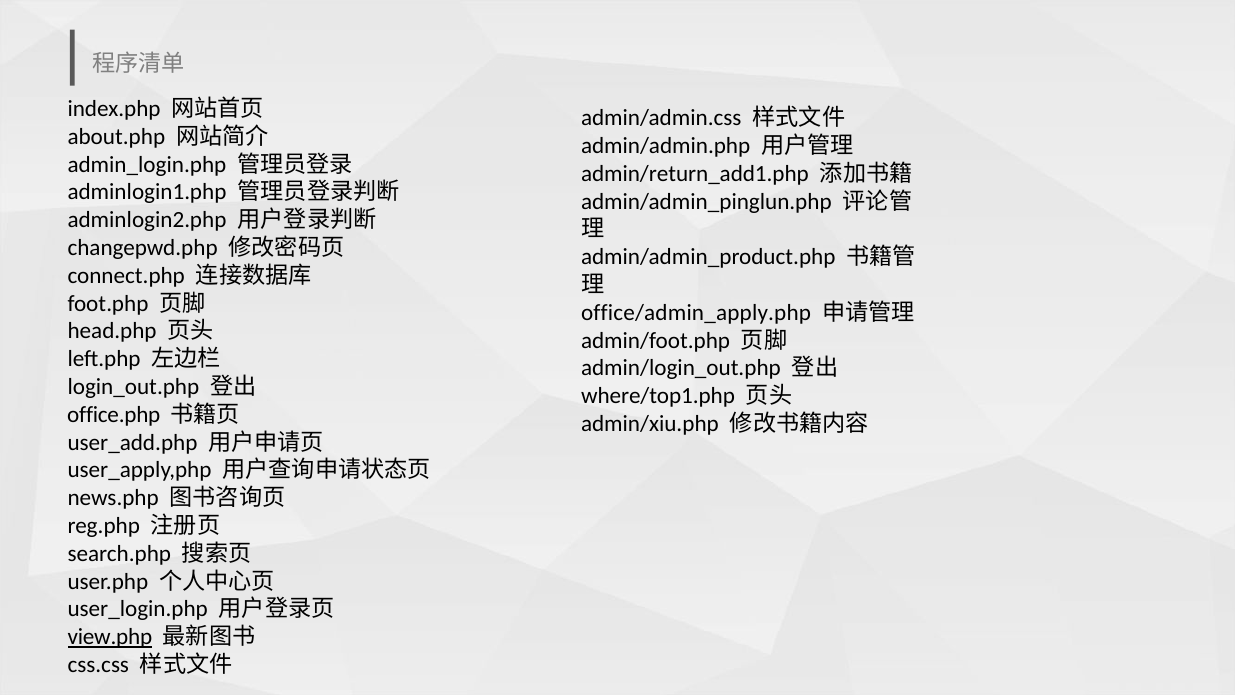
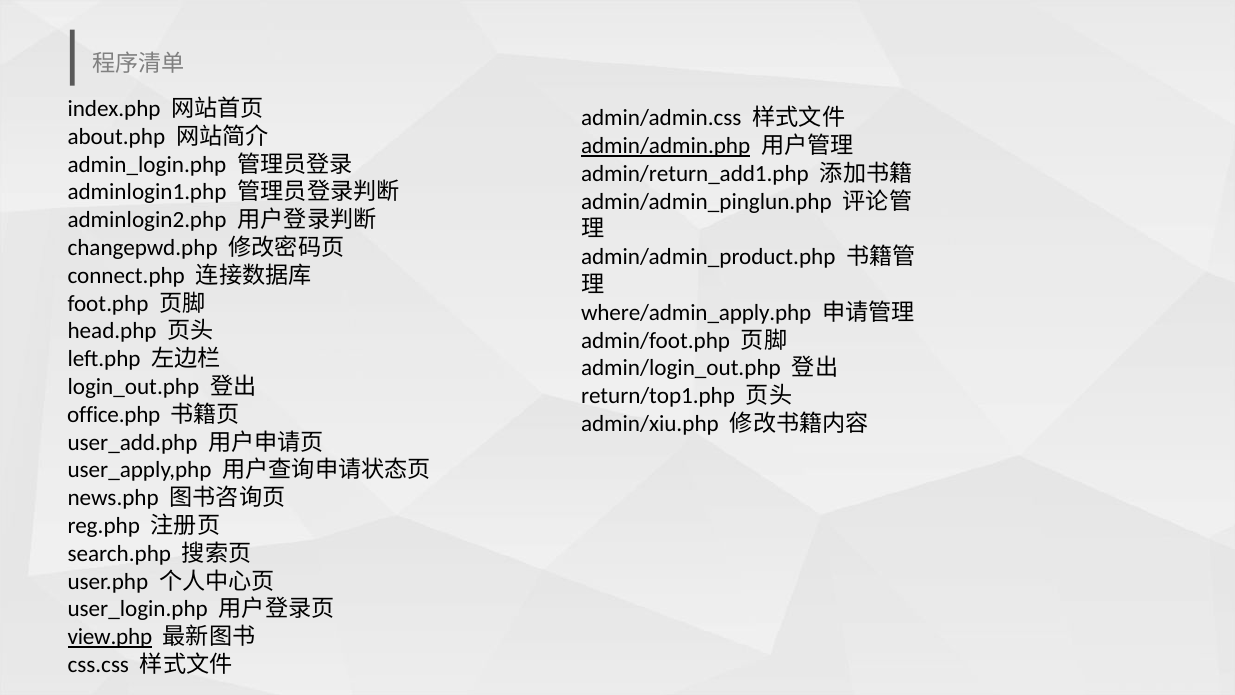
admin/admin.php underline: none -> present (666, 146)
office/admin_apply.php: office/admin_apply.php -> where/admin_apply.php (696, 313)
where/top1.php: where/top1.php -> return/top1.php (658, 396)
